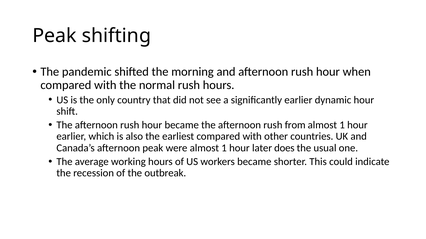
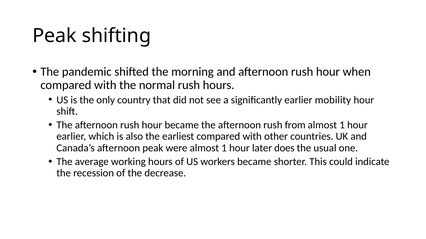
dynamic: dynamic -> mobility (333, 100)
outbreak: outbreak -> decrease (165, 174)
